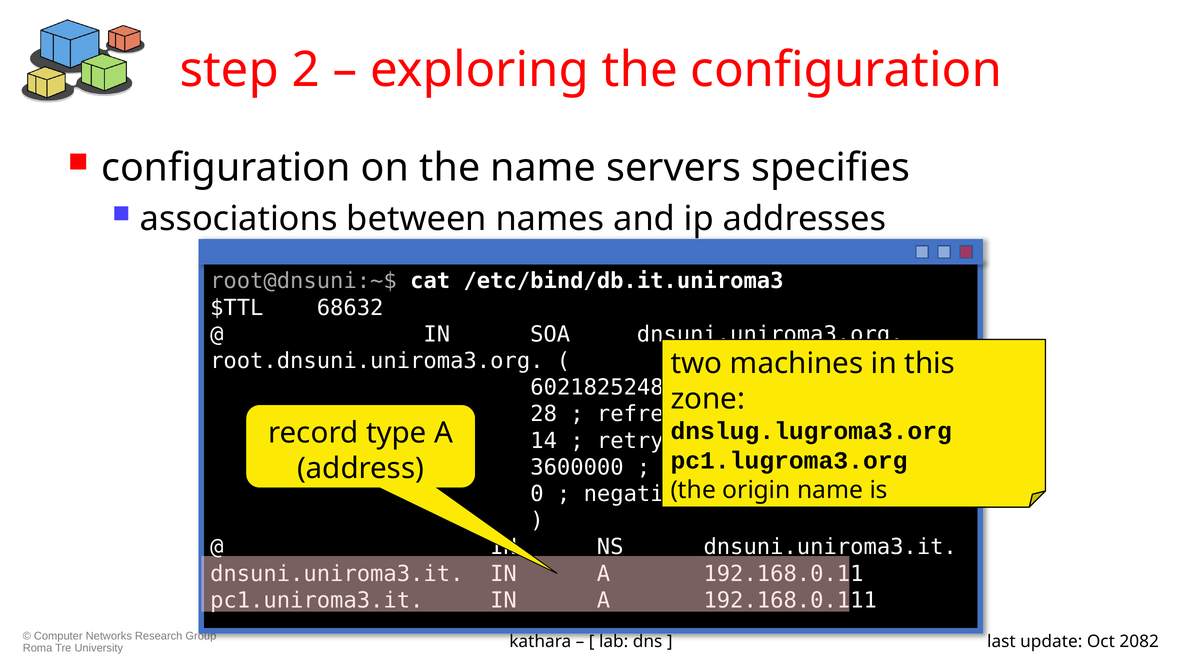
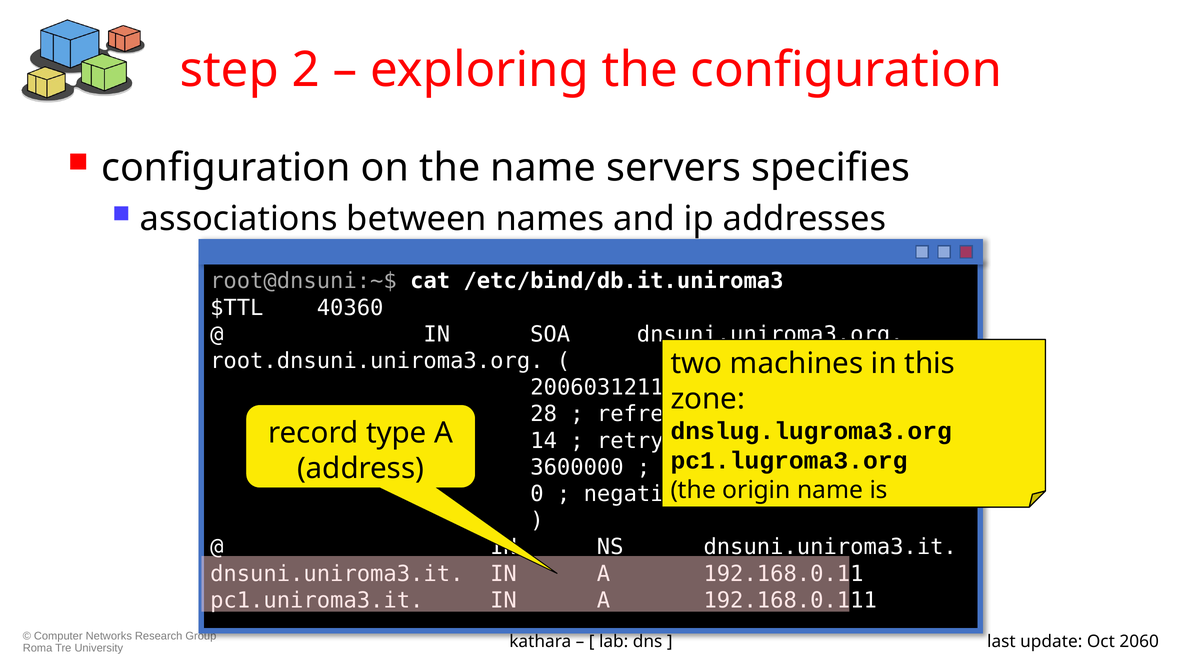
68632: 68632 -> 40360 (350, 308)
6021825248: 6021825248 -> 2006031211 (597, 387)
2082: 2082 -> 2060 (1139, 642)
